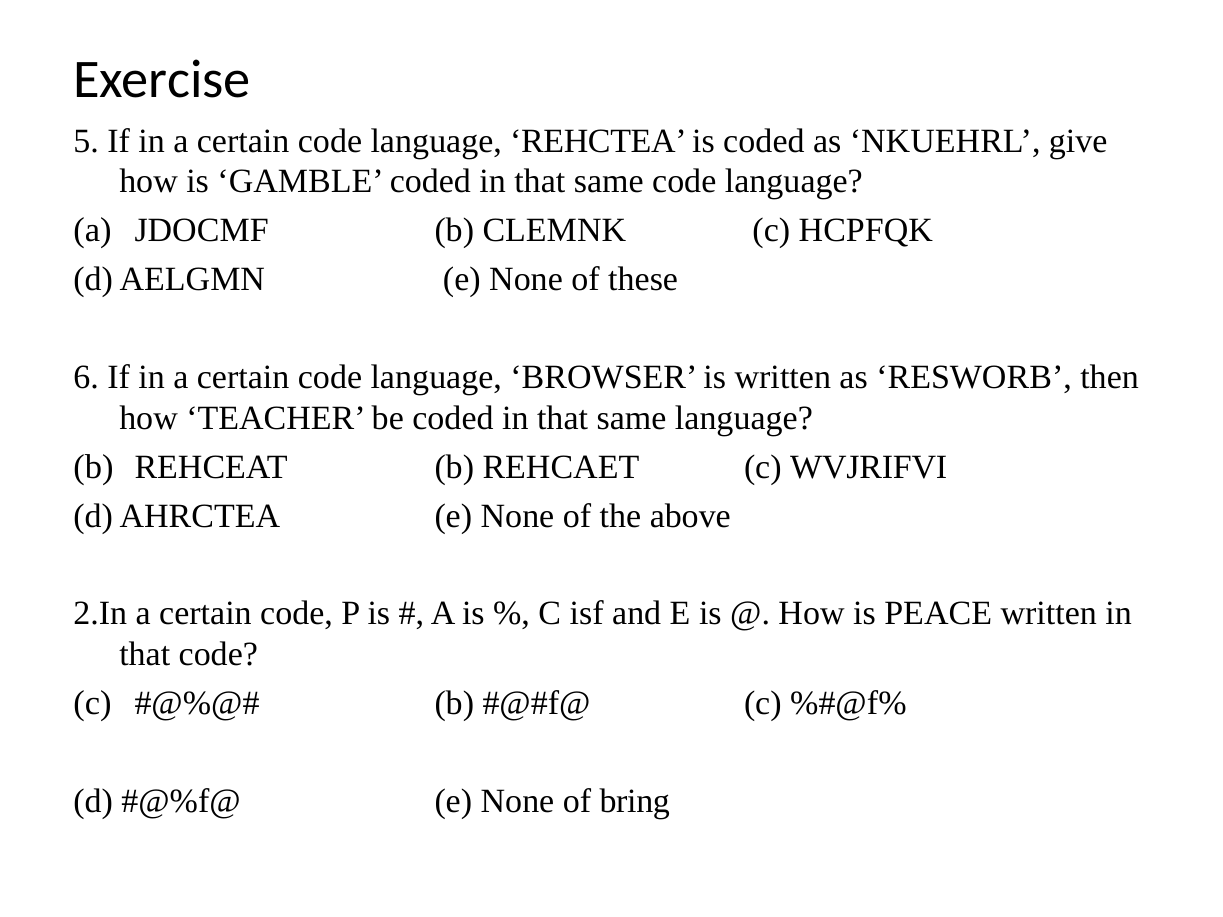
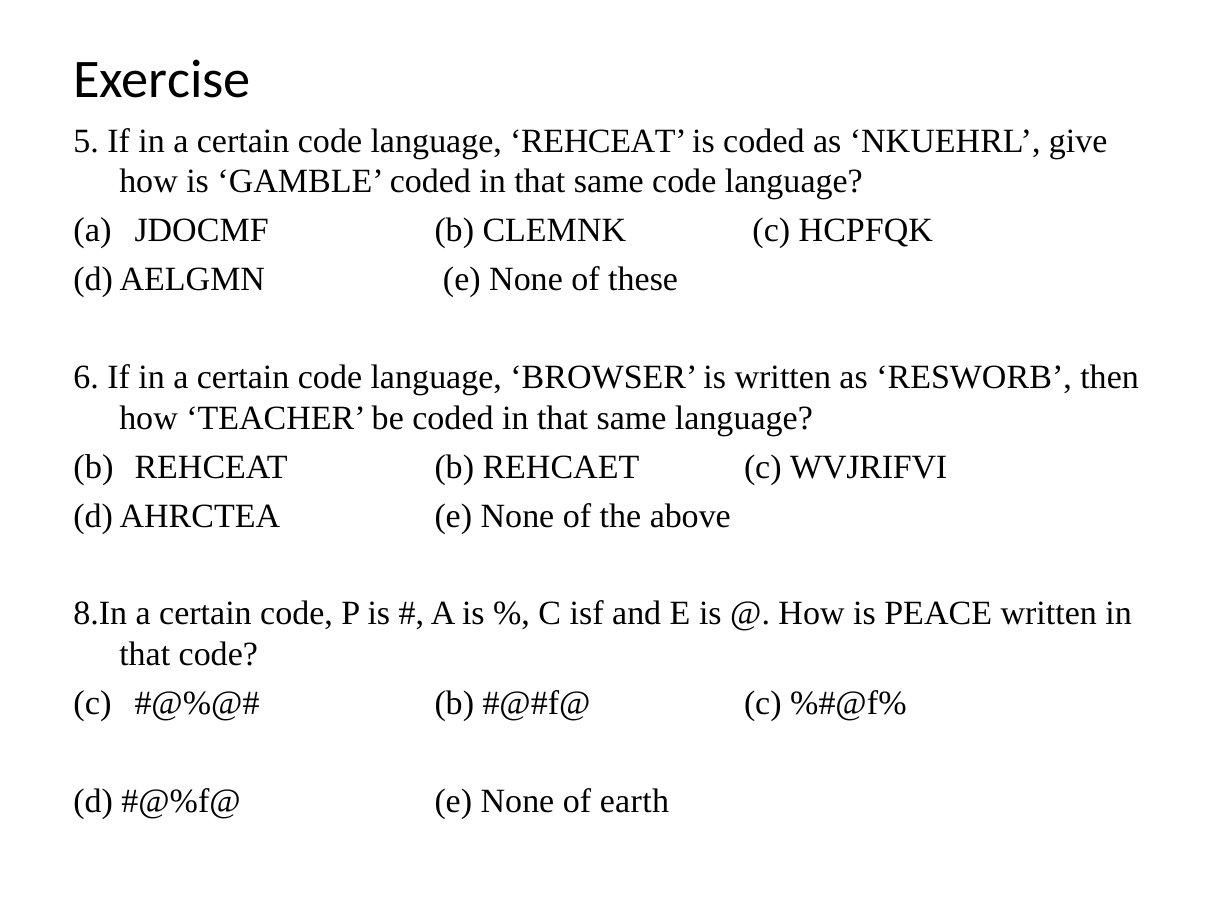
language REHCTEA: REHCTEA -> REHCEAT (598, 141)
2.In: 2.In -> 8.In (100, 614)
bring: bring -> earth (634, 801)
